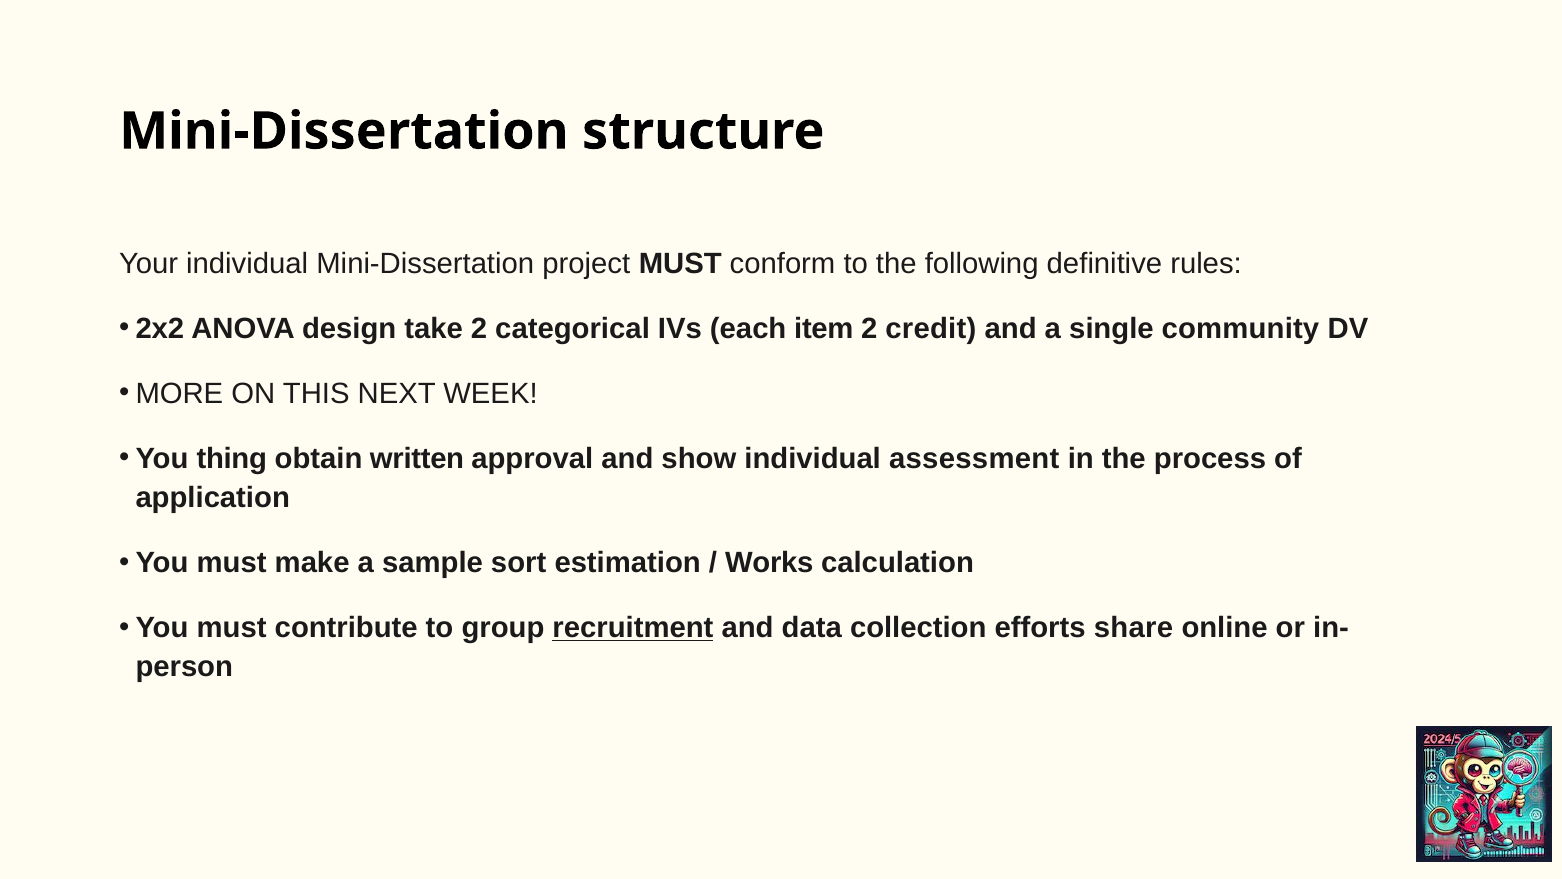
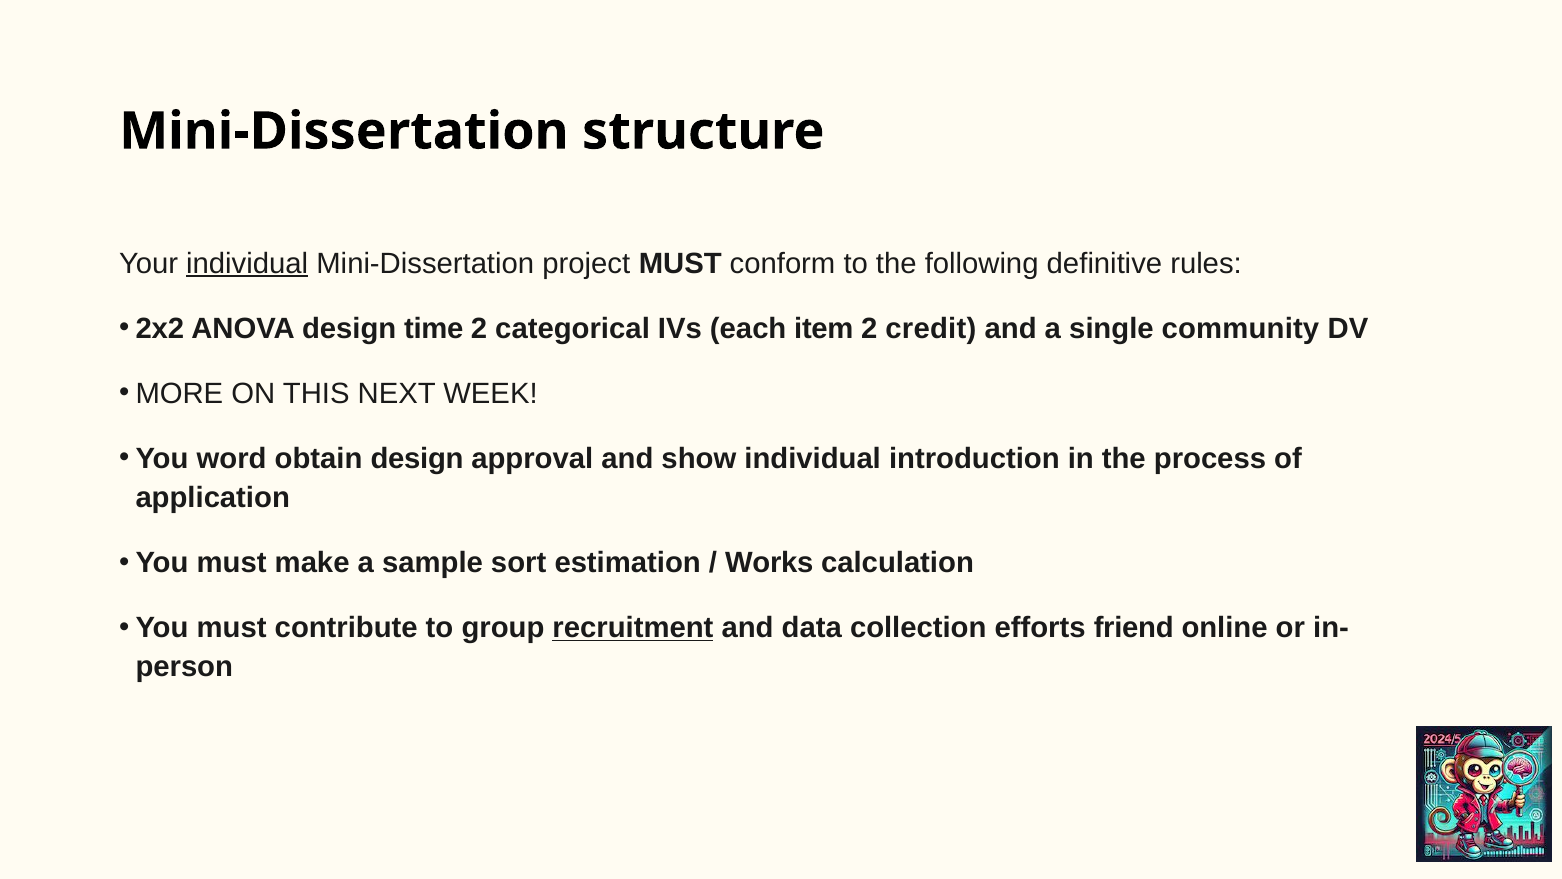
individual underline: none -> present (247, 263)
take: take -> time (434, 328)
thing: thing -> word (232, 459)
obtain written: written -> design (417, 459)
assessment: assessment -> introduction (974, 459)
share: share -> friend (1134, 628)
